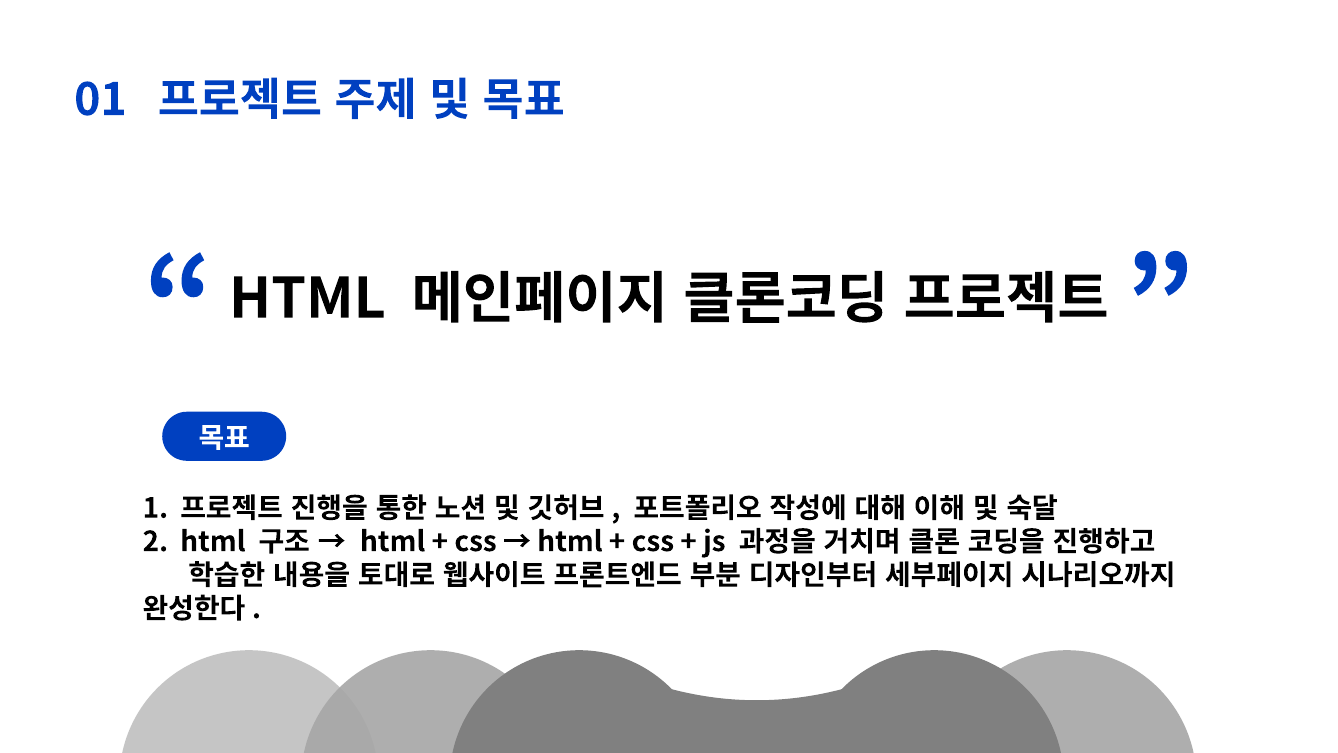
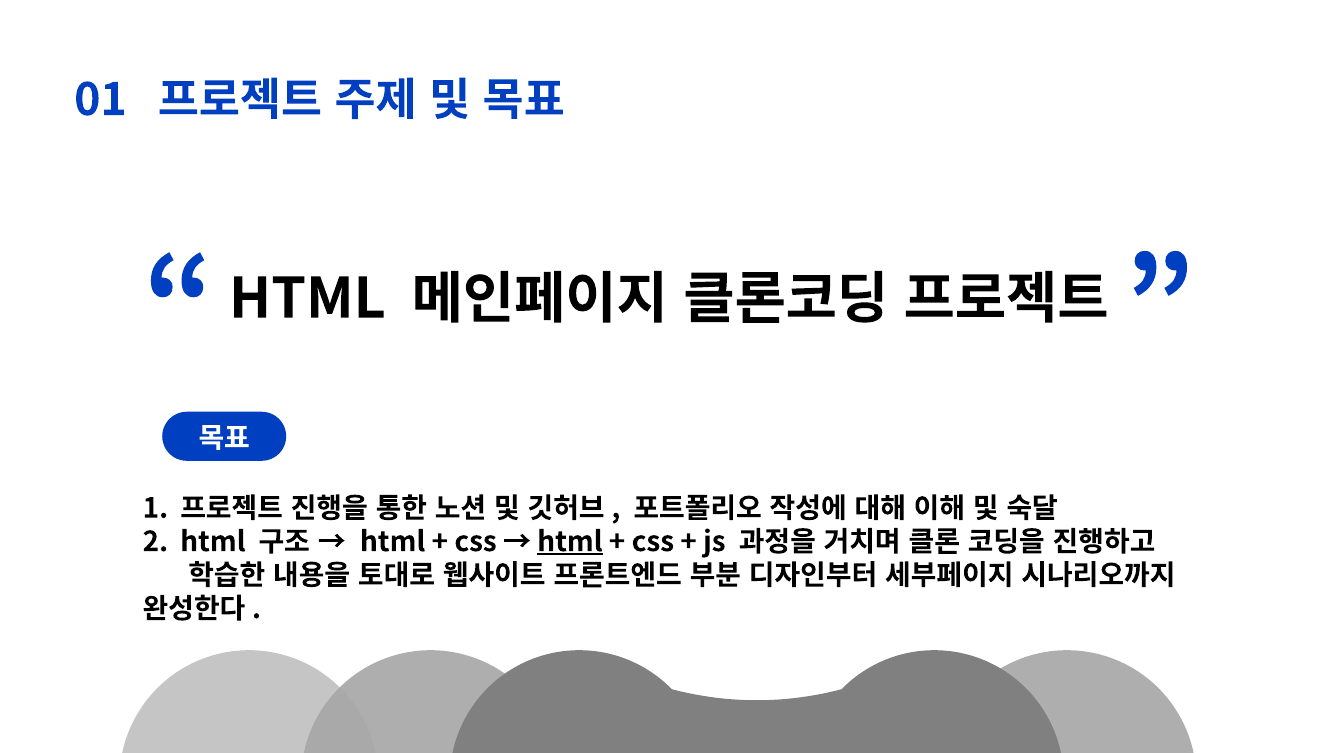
html underline: none -> present (570, 542)
